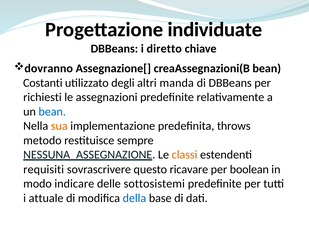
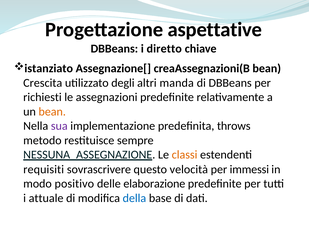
individuate: individuate -> aspettative (215, 30)
dovranno: dovranno -> istanziato (49, 69)
Costanti: Costanti -> Crescita (43, 83)
bean colour: blue -> orange (52, 112)
sua colour: orange -> purple (59, 126)
ricavare: ricavare -> velocità (189, 170)
boolean: boolean -> immessi (249, 170)
indicare: indicare -> positivo (74, 184)
sottosistemi: sottosistemi -> elaborazione (154, 184)
